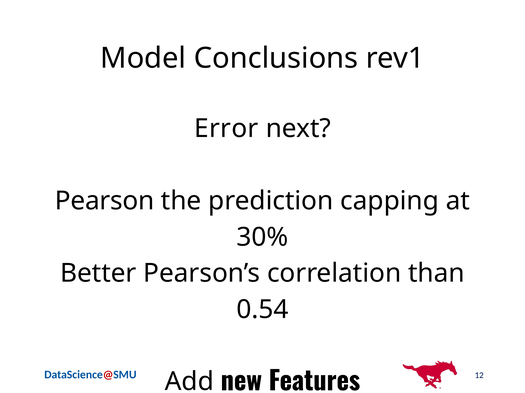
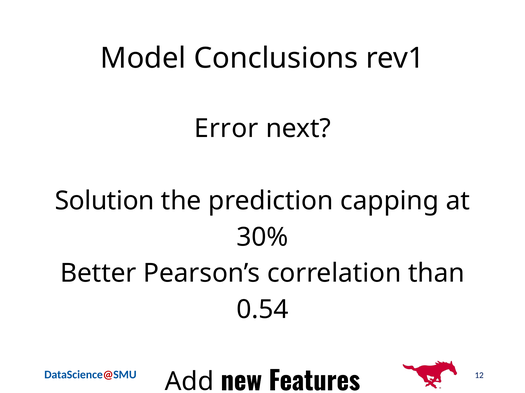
Pearson: Pearson -> Solution (105, 201)
